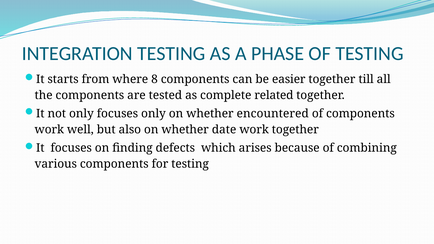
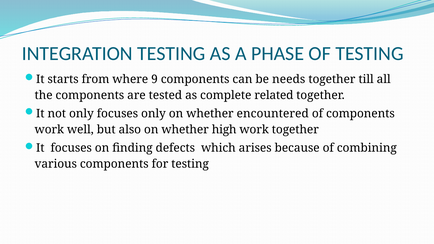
8: 8 -> 9 (154, 79)
easier: easier -> needs (289, 79)
date: date -> high (224, 130)
